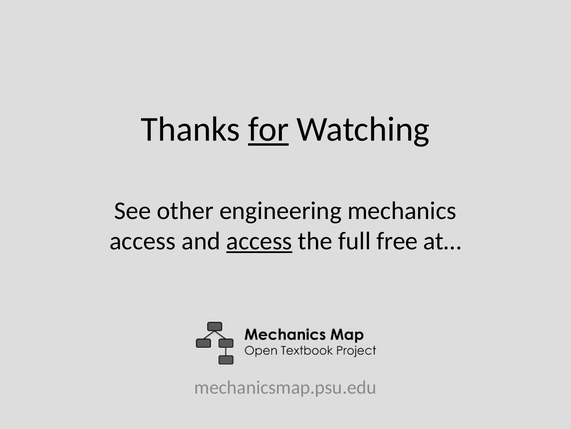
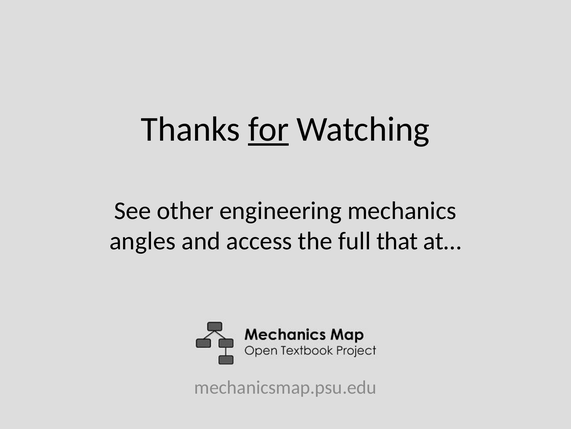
access: access -> angles (143, 241)
access underline: present -> none (259, 241)
free: free -> that (397, 241)
